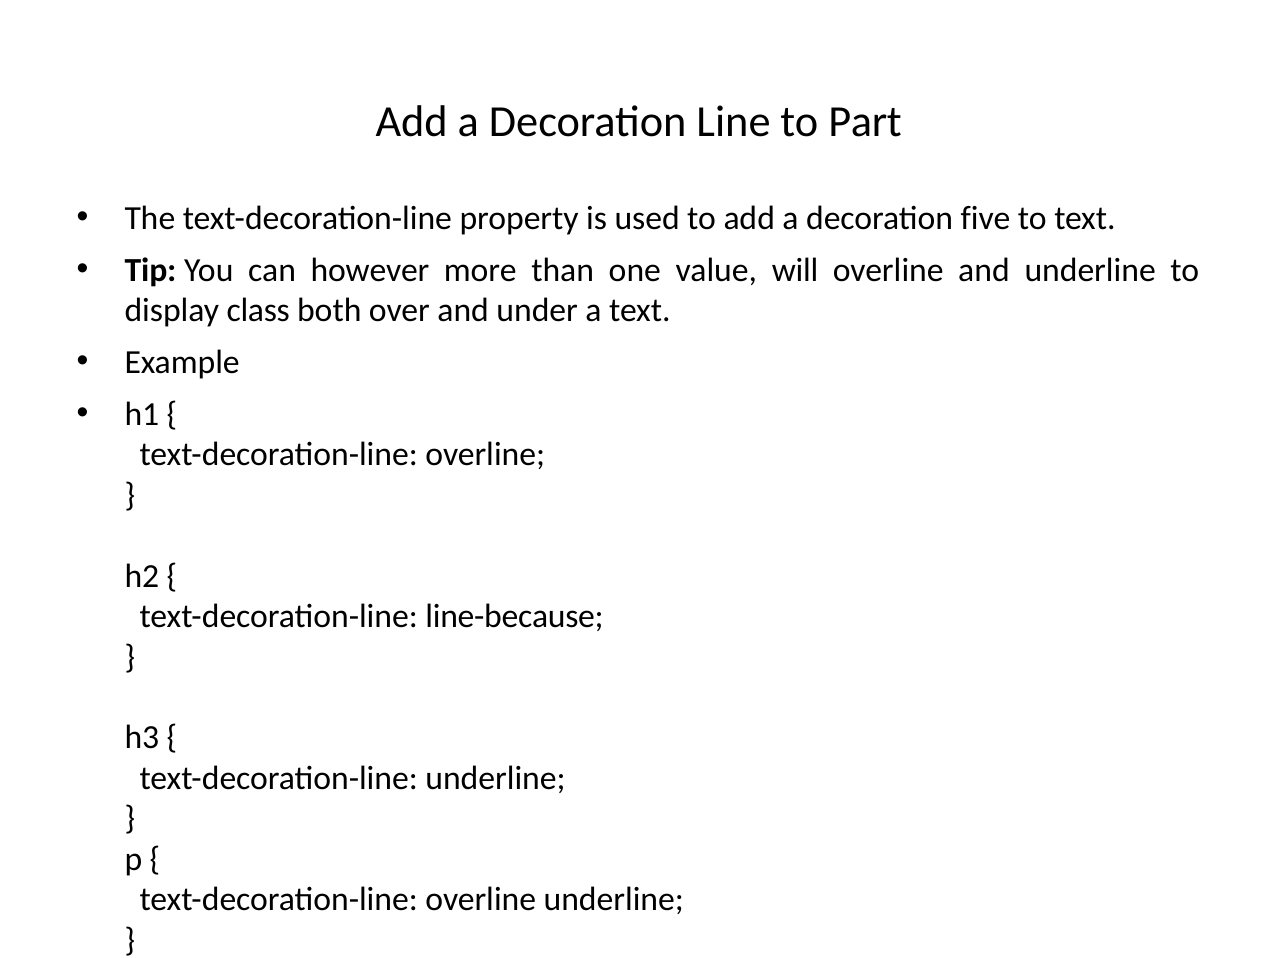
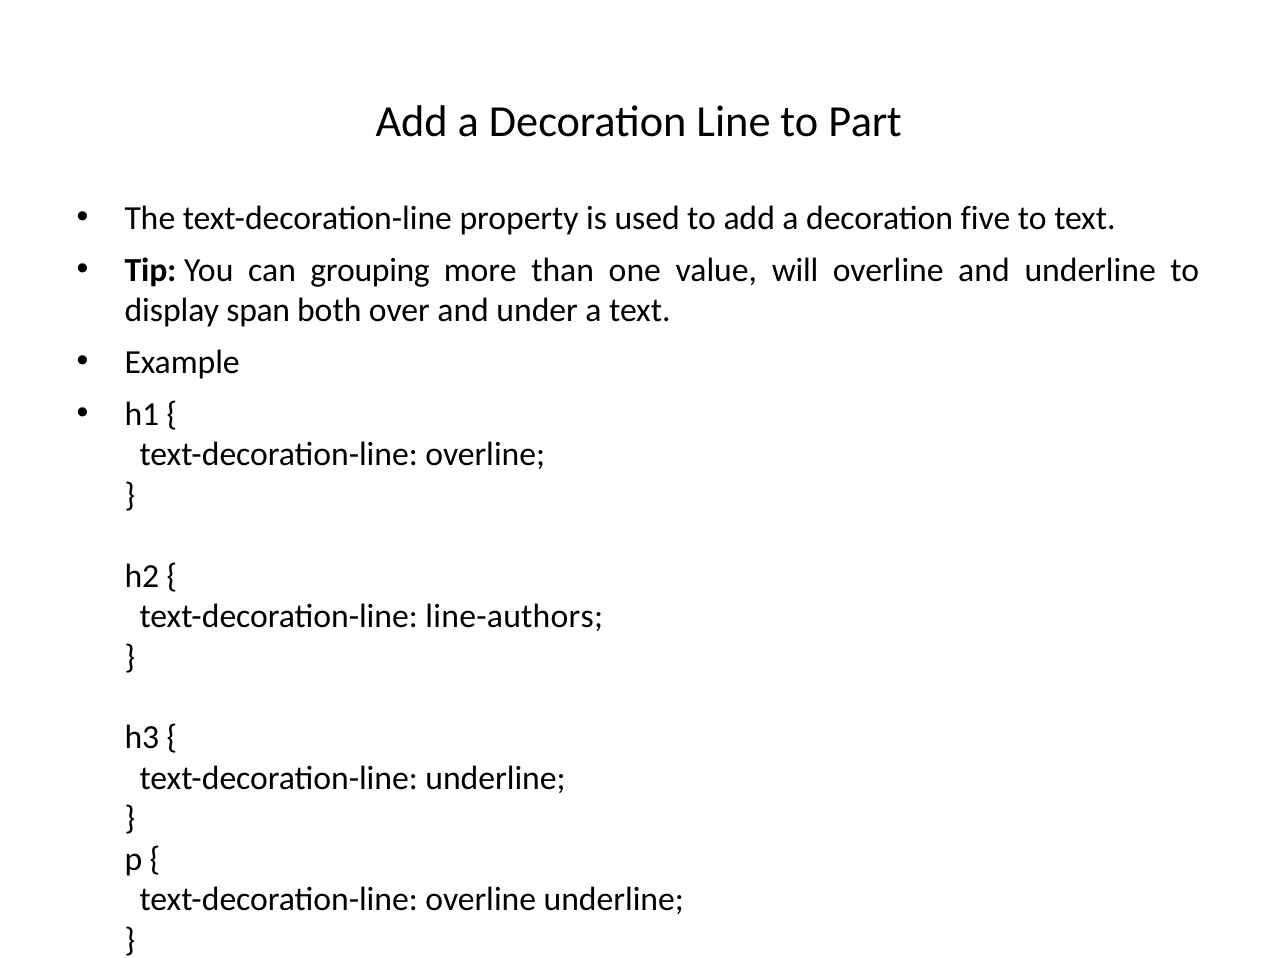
however: however -> grouping (370, 270)
class: class -> span (258, 311)
line-because: line-because -> line-authors (514, 616)
